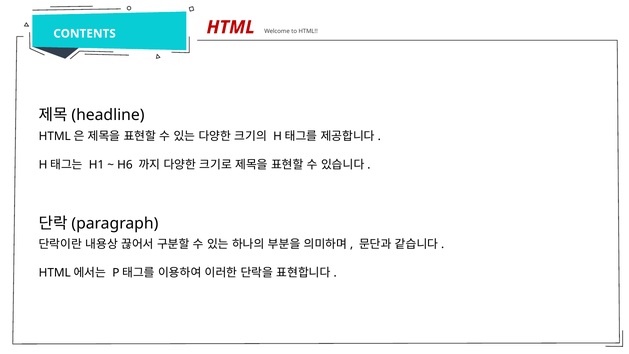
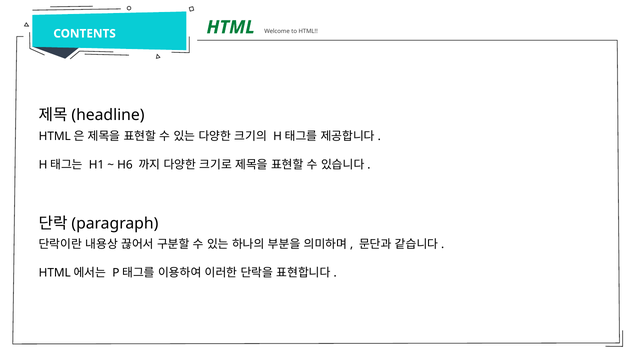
HTML colour: red -> green (231, 27)
